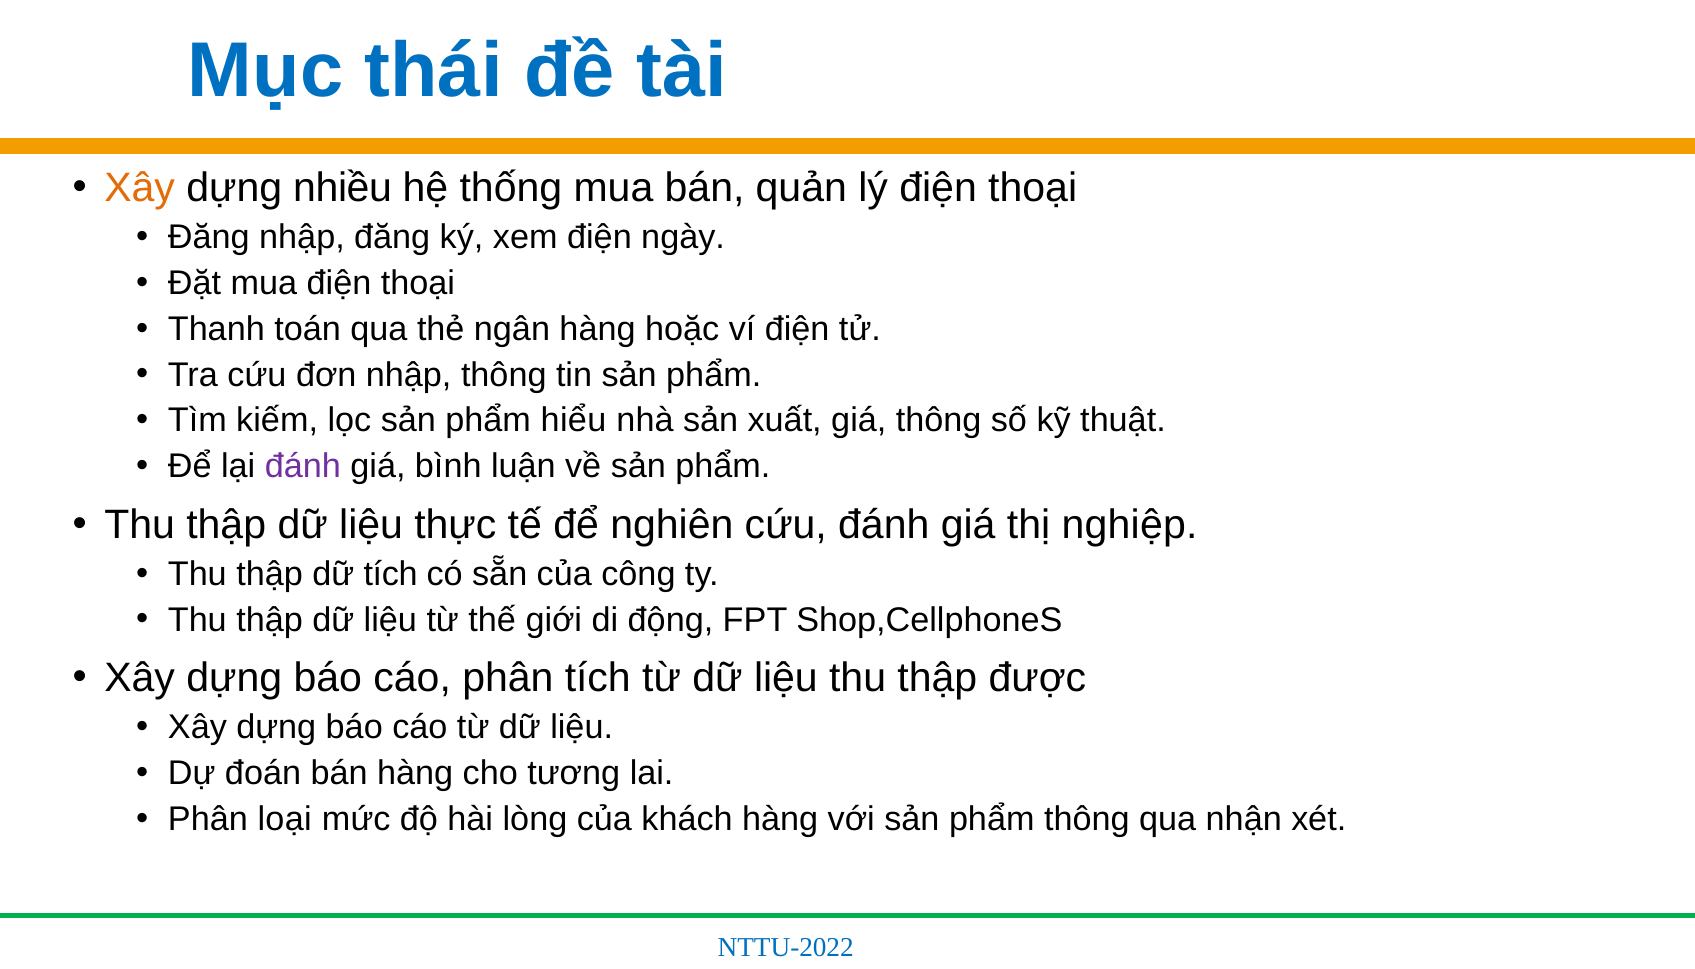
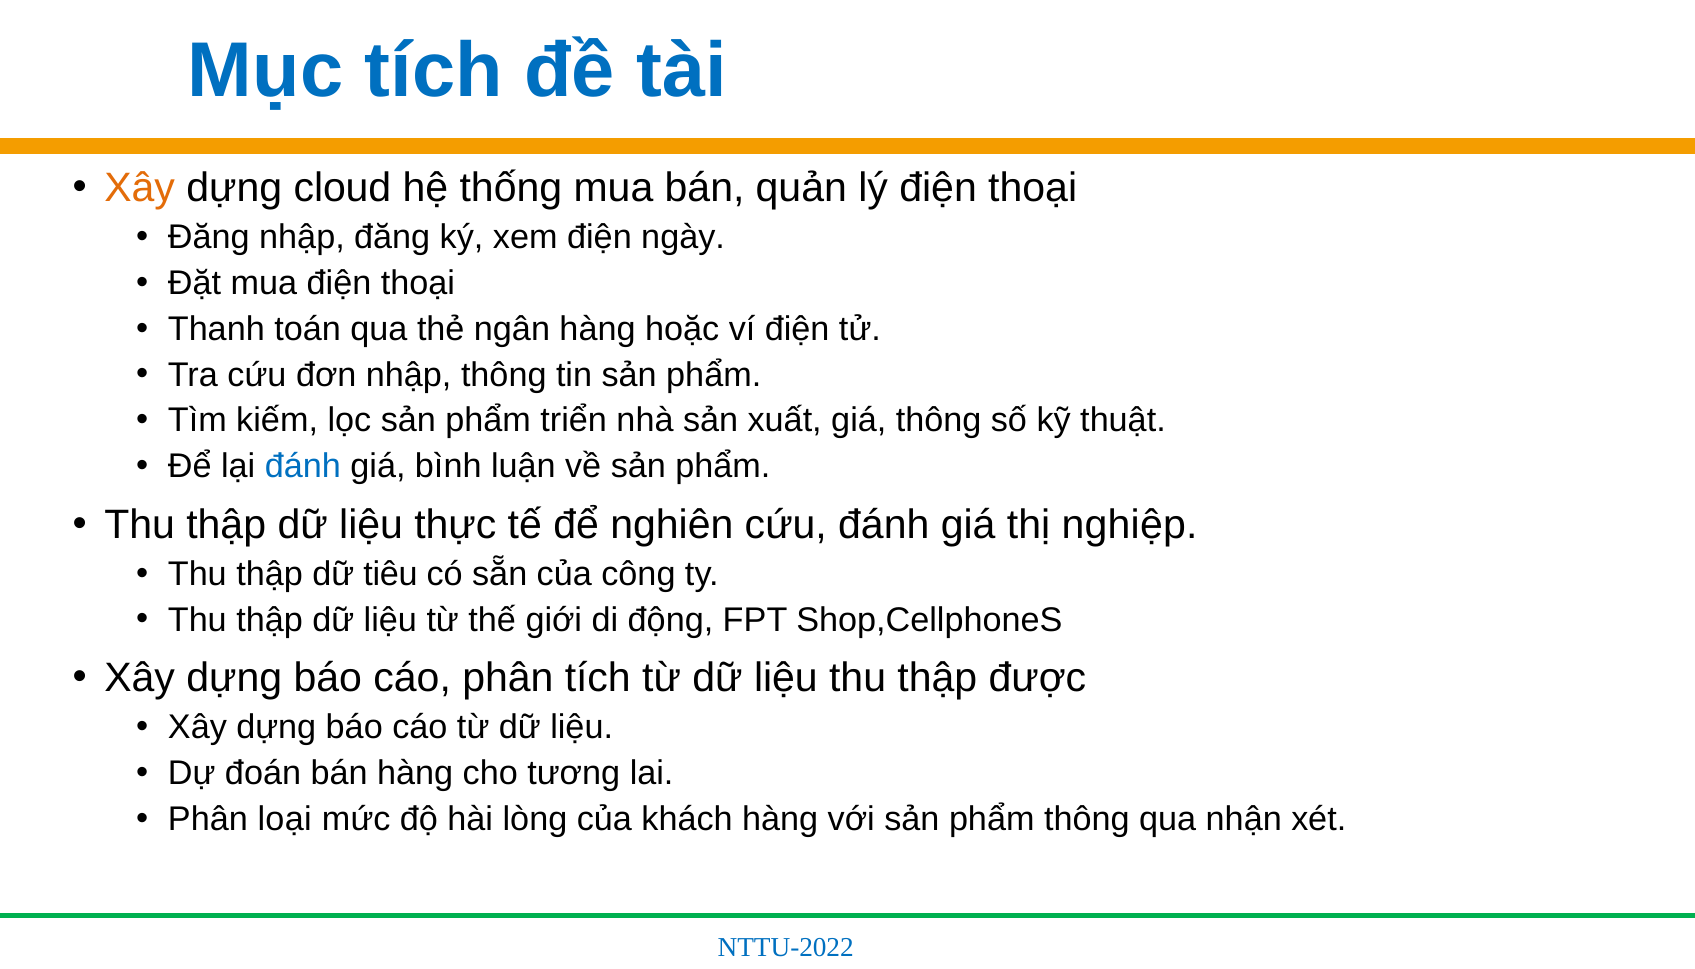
Mục thái: thái -> tích (434, 71)
nhiều: nhiều -> cloud (342, 188)
hiểu: hiểu -> triển (574, 420)
đánh colour: purple -> blue (303, 466)
dữ tích: tích -> tiêu (391, 574)
